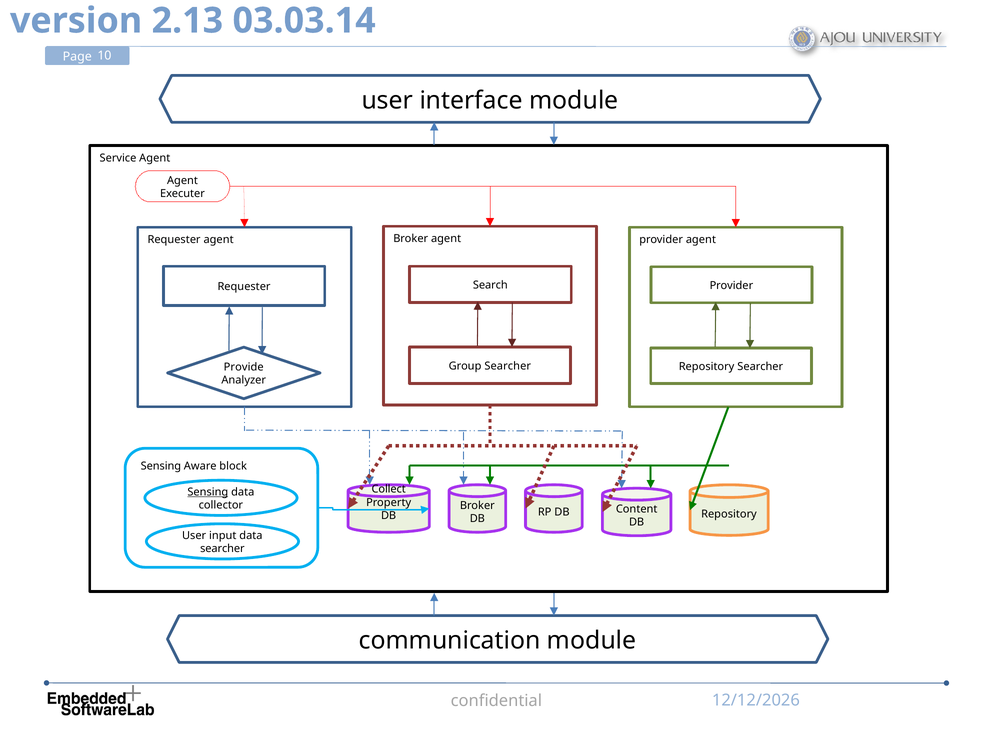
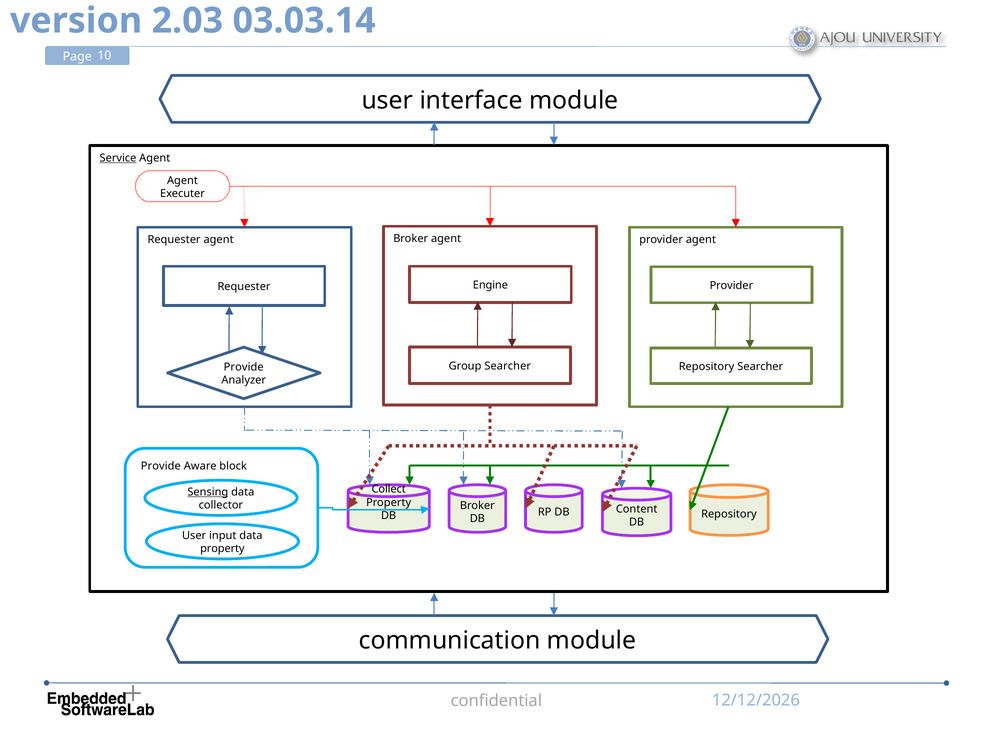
2.13: 2.13 -> 2.03 (187, 21)
Service underline: none -> present (118, 158)
Search: Search -> Engine (490, 285)
Sensing: Sensing -> Provide (161, 466)
searcher: searcher -> property (222, 549)
